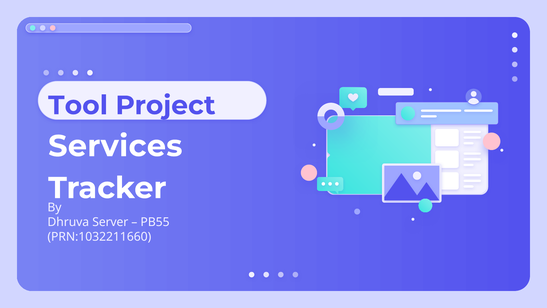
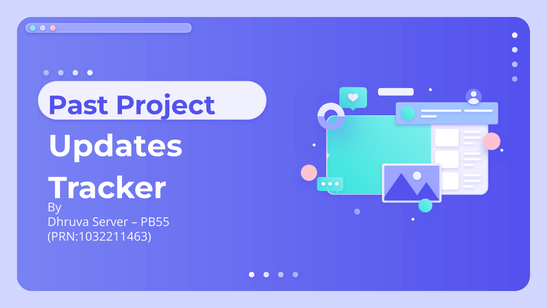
Tool: Tool -> Past (78, 105)
Services: Services -> Updates (115, 146)
PRN:1032211660: PRN:1032211660 -> PRN:1032211463 (99, 237)
